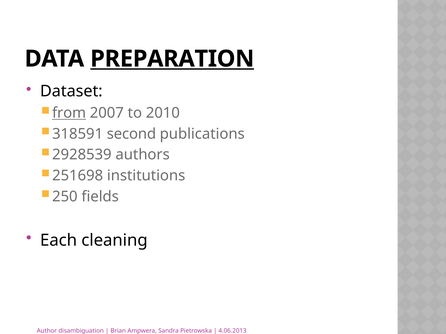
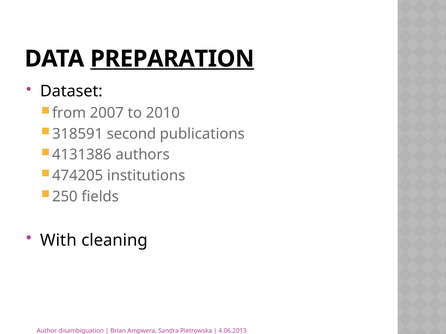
from underline: present -> none (69, 113)
2928539: 2928539 -> 4131386 (82, 155)
251698: 251698 -> 474205 (78, 176)
Each: Each -> With (58, 241)
